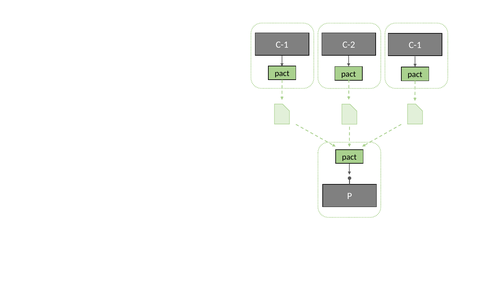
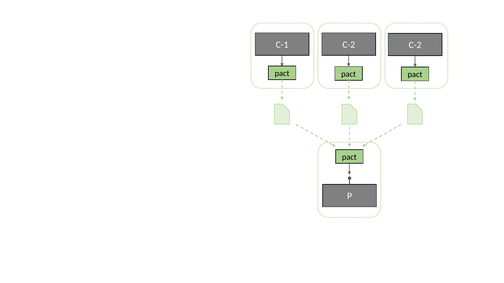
C-2 C-1: C-1 -> C-2 (415, 45)
